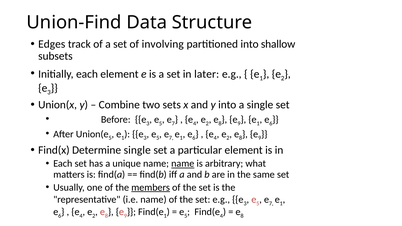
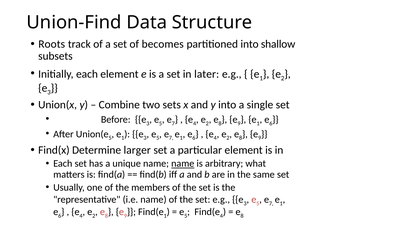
Edges: Edges -> Roots (52, 44)
involving: involving -> becomes (163, 44)
Determine single: single -> larger (137, 150)
members underline: present -> none (151, 188)
